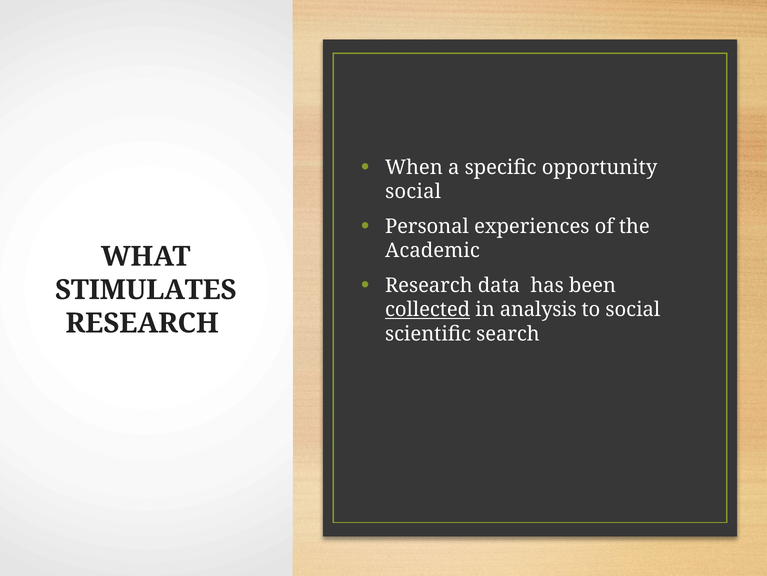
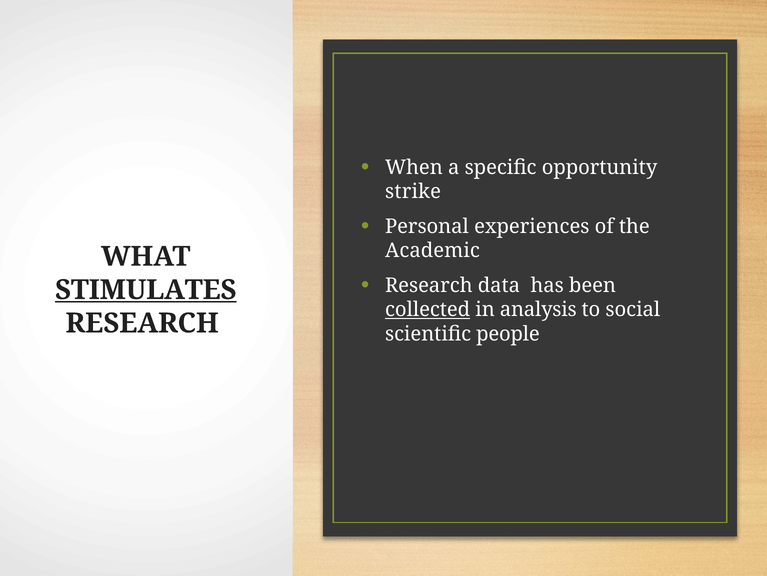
social: social -> strike (413, 191)
STIMULATES underline: none -> present (146, 290)
search: search -> people (508, 334)
